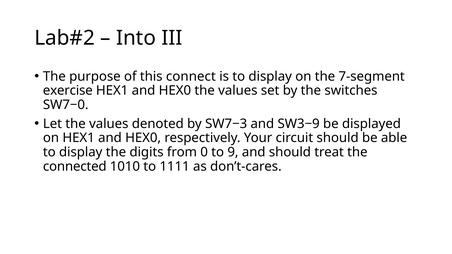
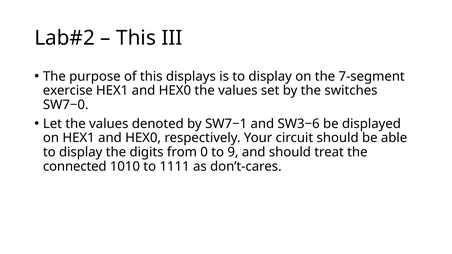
Into: Into -> This (136, 38)
connect: connect -> displays (191, 76)
SW7−3: SW7−3 -> SW7−1 (226, 124)
SW3−9: SW3−9 -> SW3−6 (299, 124)
